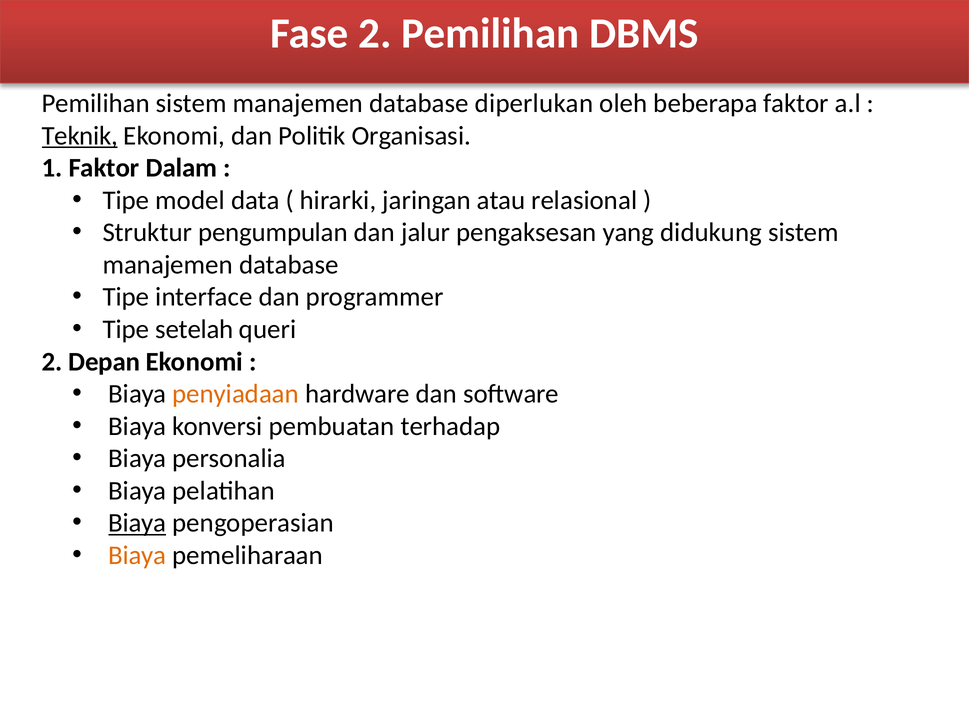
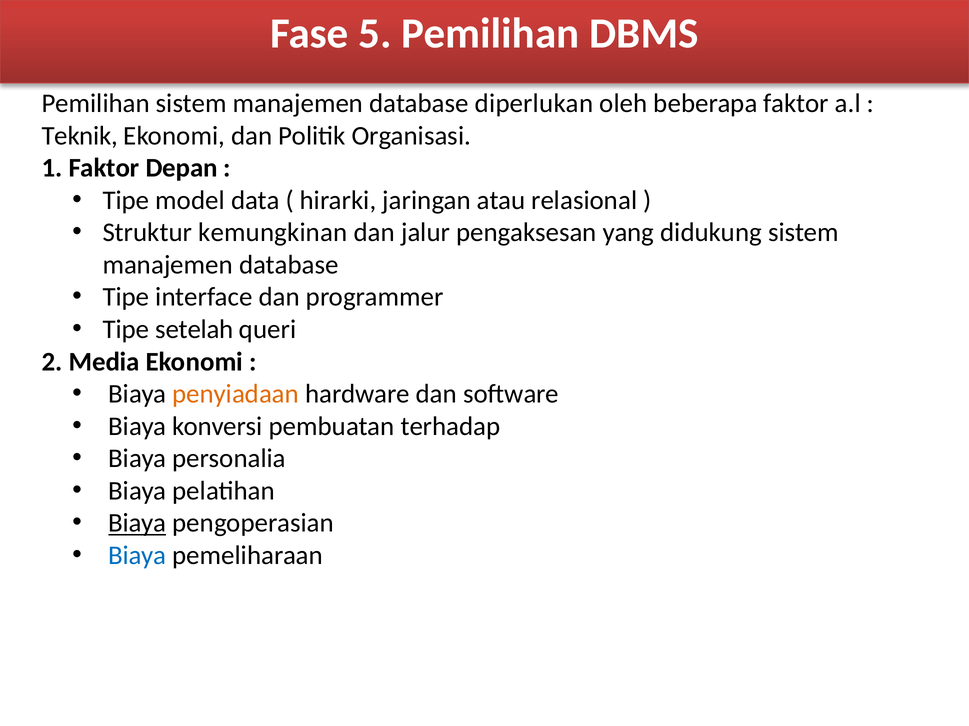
Fase 2: 2 -> 5 (375, 34)
Teknik underline: present -> none (80, 136)
Dalam: Dalam -> Depan (182, 168)
pengumpulan: pengumpulan -> kemungkinan (273, 233)
Depan: Depan -> Media (104, 362)
Biaya colour: orange -> blue (137, 556)
